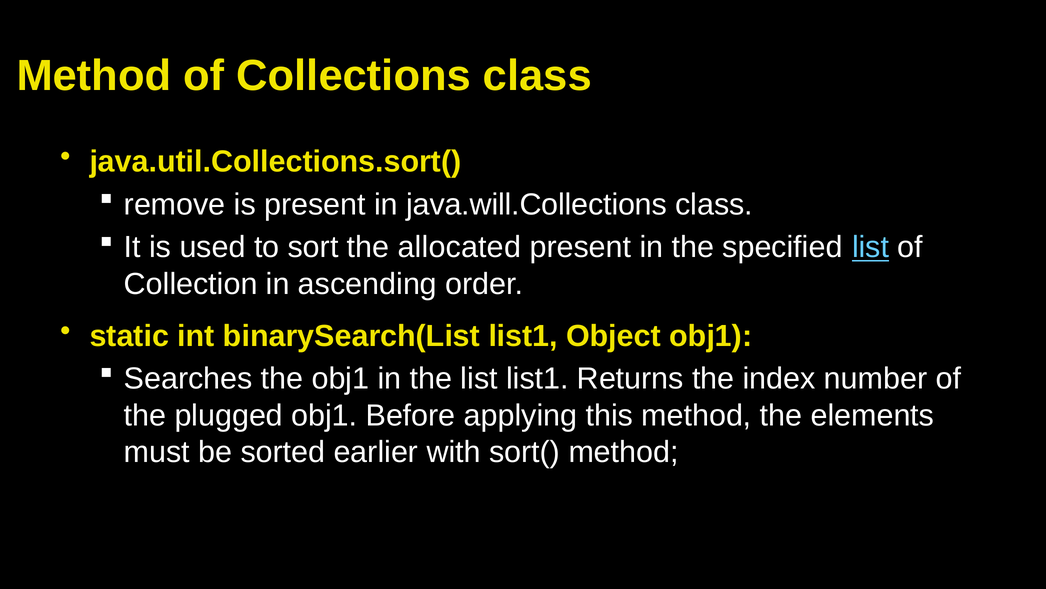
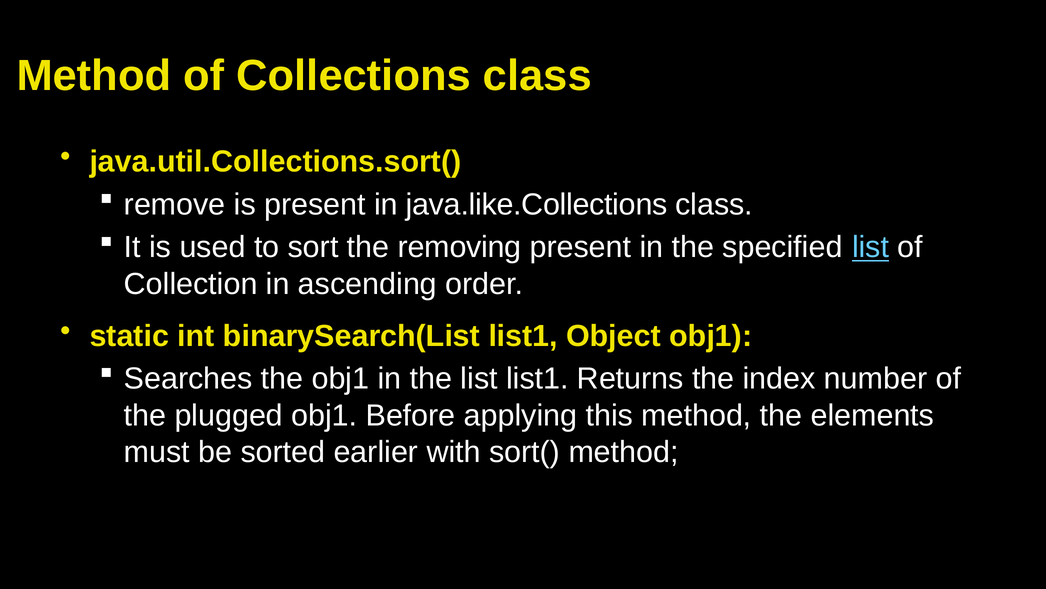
java.will.Collections: java.will.Collections -> java.like.Collections (537, 204)
allocated: allocated -> removing (460, 247)
